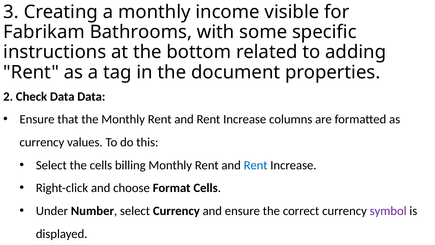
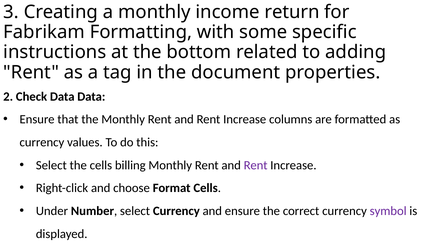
visible: visible -> return (292, 12)
Bathrooms: Bathrooms -> Formatting (141, 32)
Rent colour: blue -> purple (256, 165)
